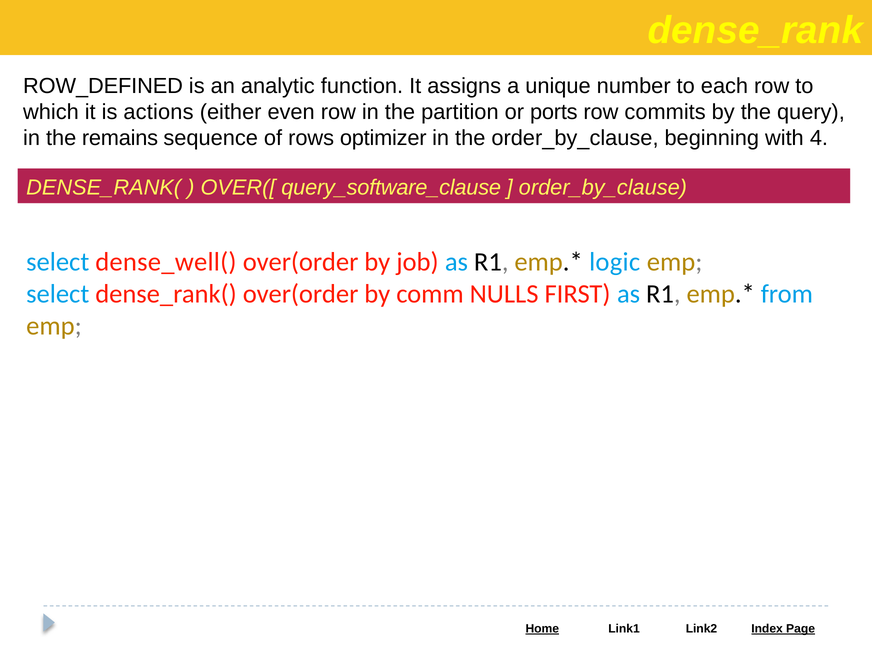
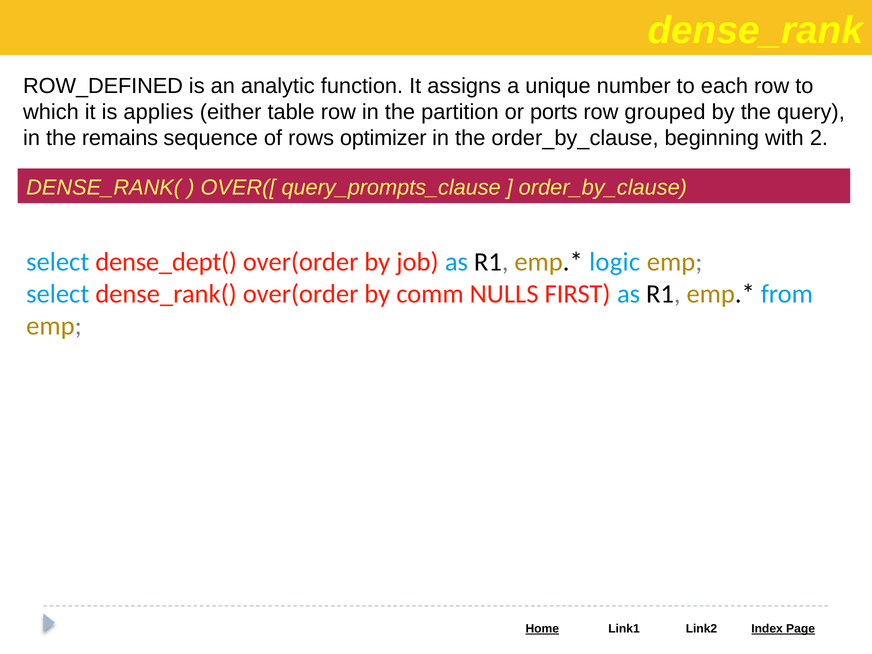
actions: actions -> applies (158, 112)
even: even -> table (291, 112)
commits: commits -> grouped (665, 112)
4: 4 -> 2 (819, 138)
query_software_clause: query_software_clause -> query_prompts_clause (391, 187)
dense_well(: dense_well( -> dense_dept( (166, 262)
